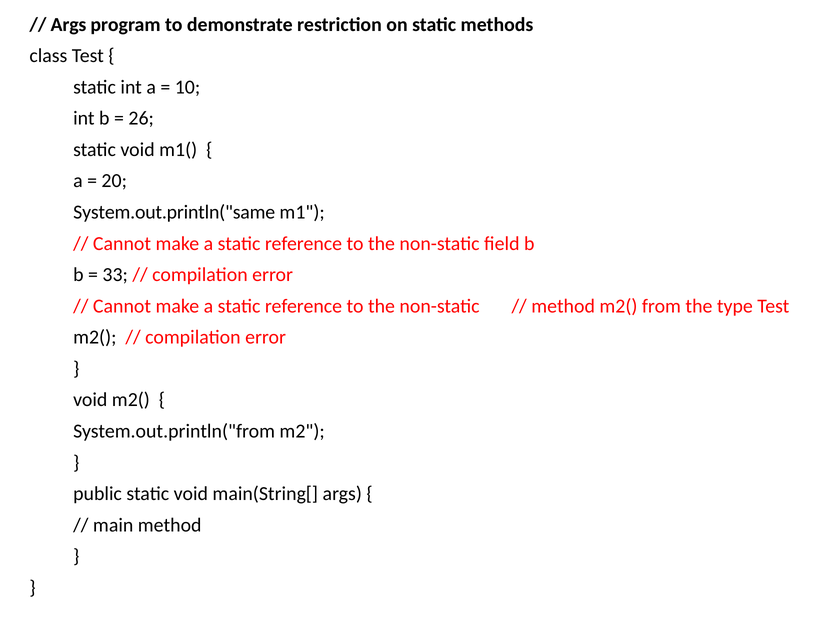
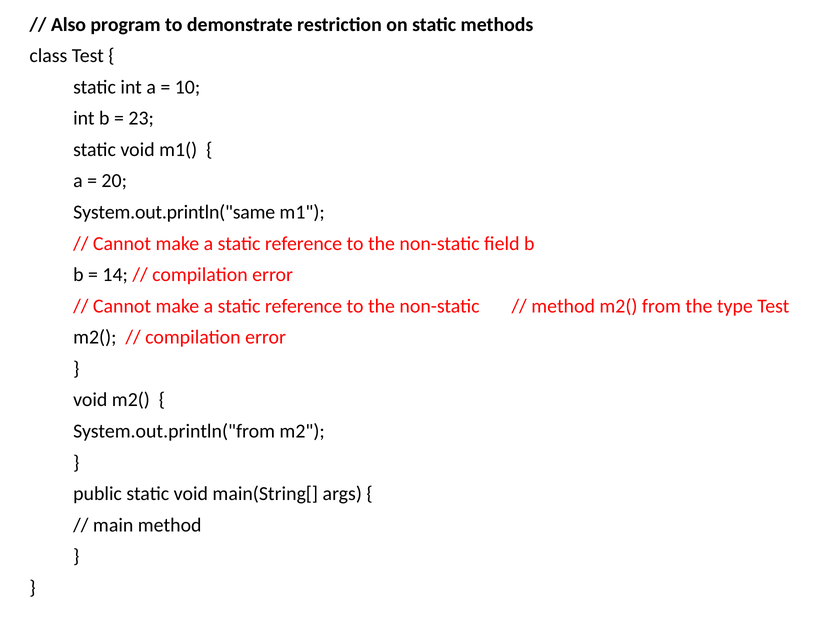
Args: Args -> Also (68, 25)
26: 26 -> 23 (141, 118)
33: 33 -> 14 (115, 275)
